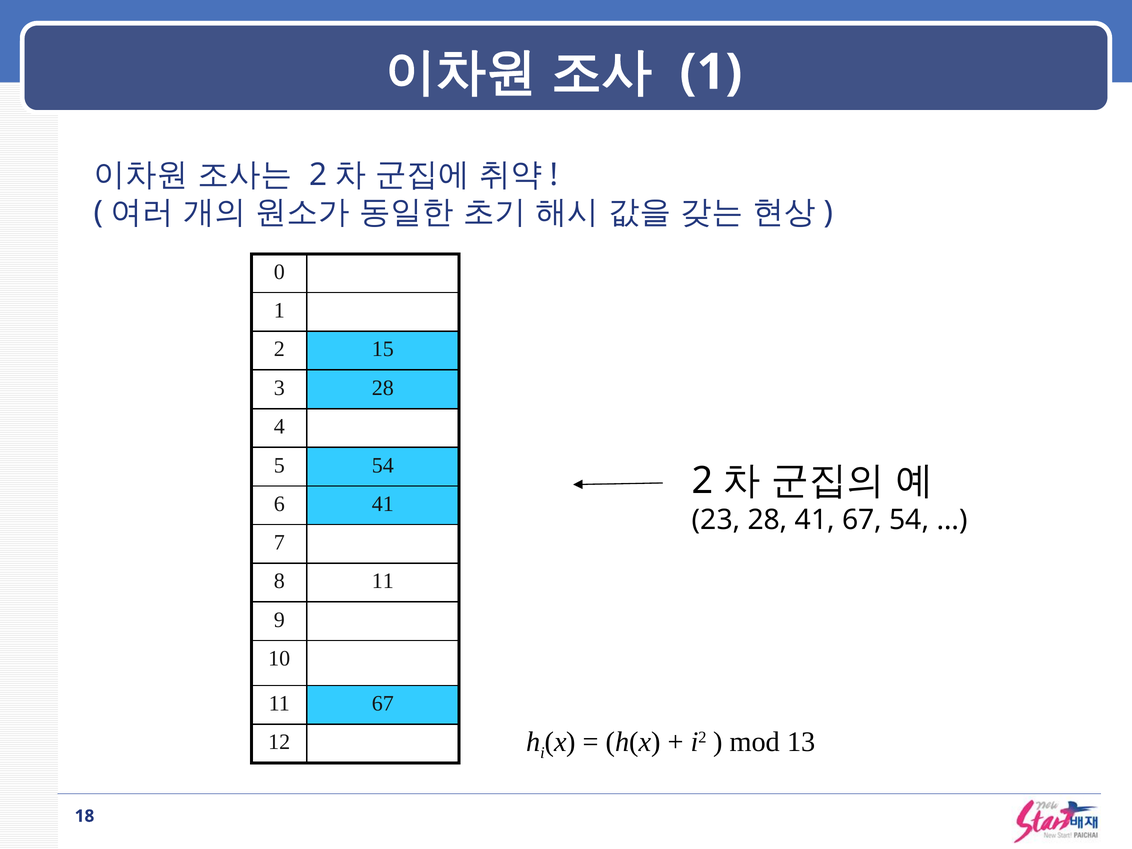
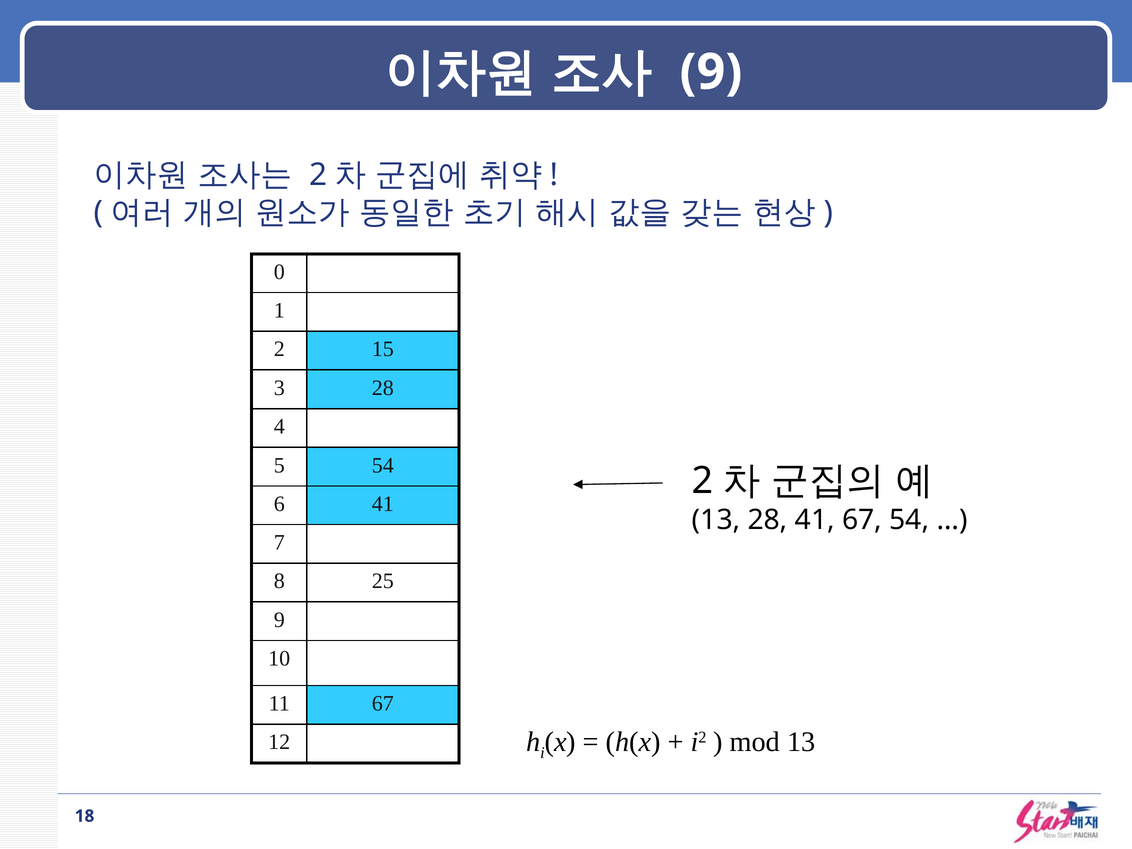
1: 1 -> 9 (711, 72)
23: 23 -> 13 (716, 520)
8 11: 11 -> 25 (383, 581)
